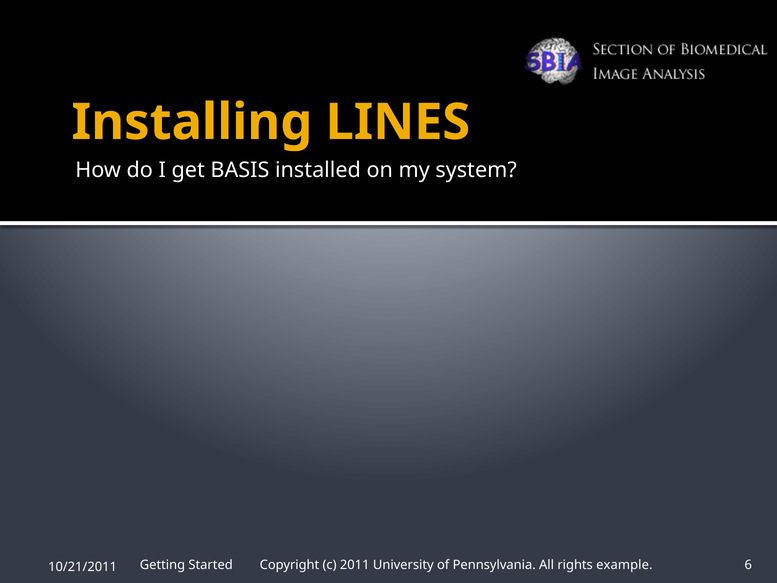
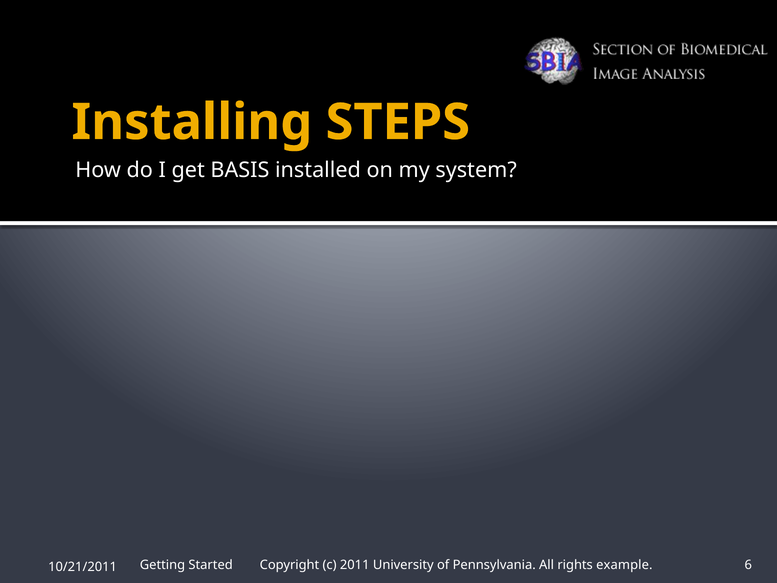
LINES: LINES -> STEPS (398, 122)
